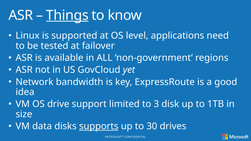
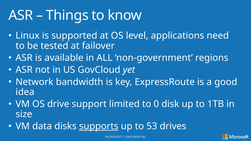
Things underline: present -> none (67, 15)
3: 3 -> 0 (156, 104)
30: 30 -> 53 (152, 126)
